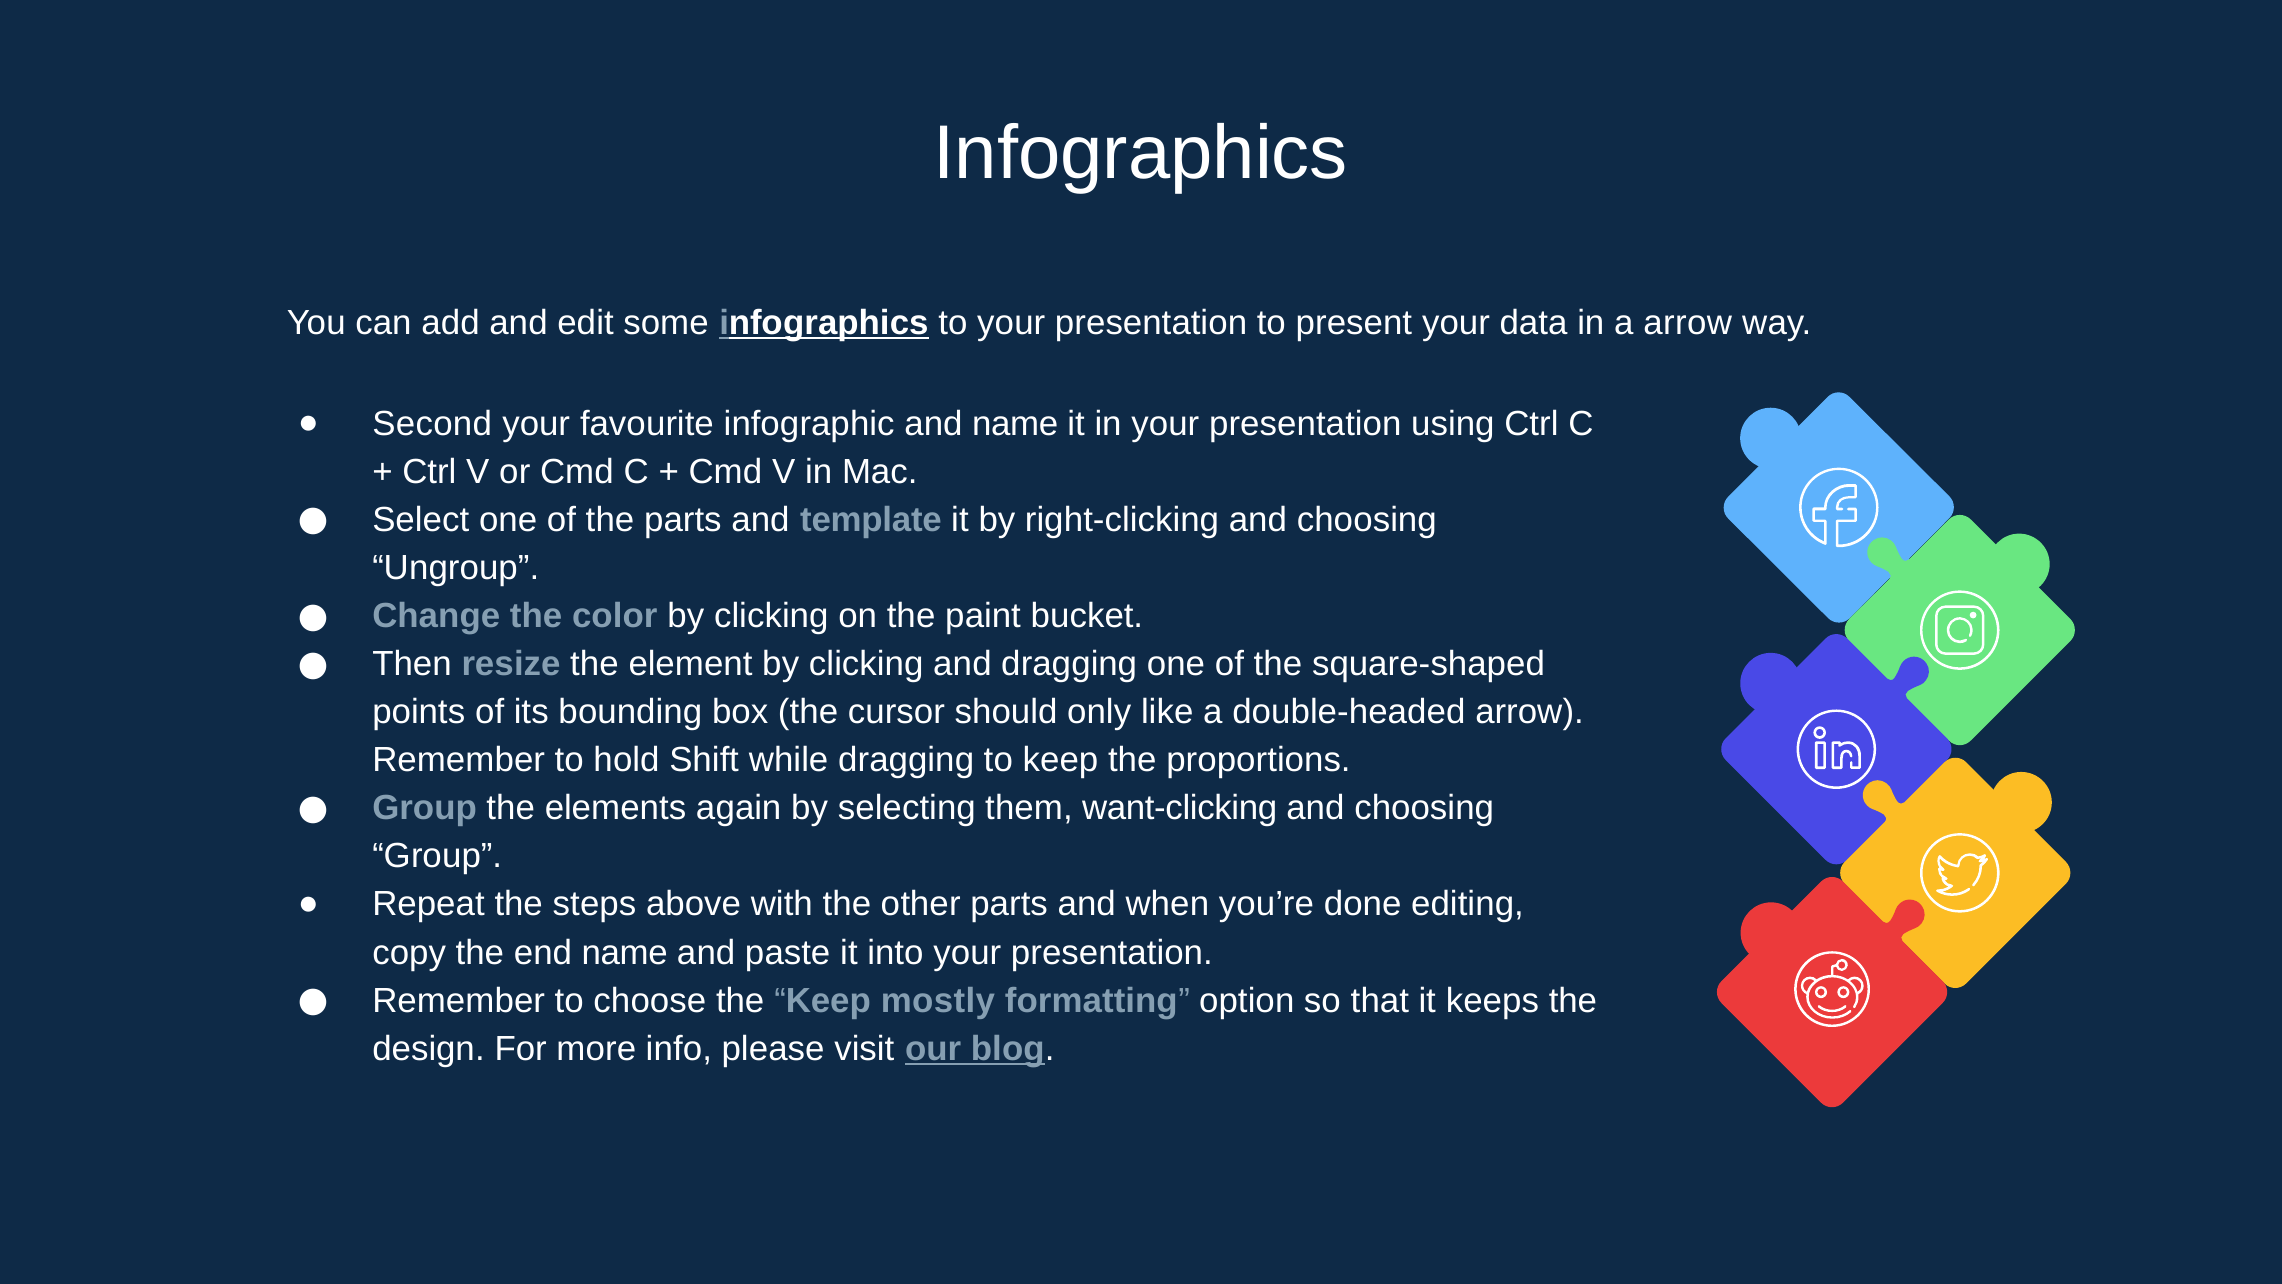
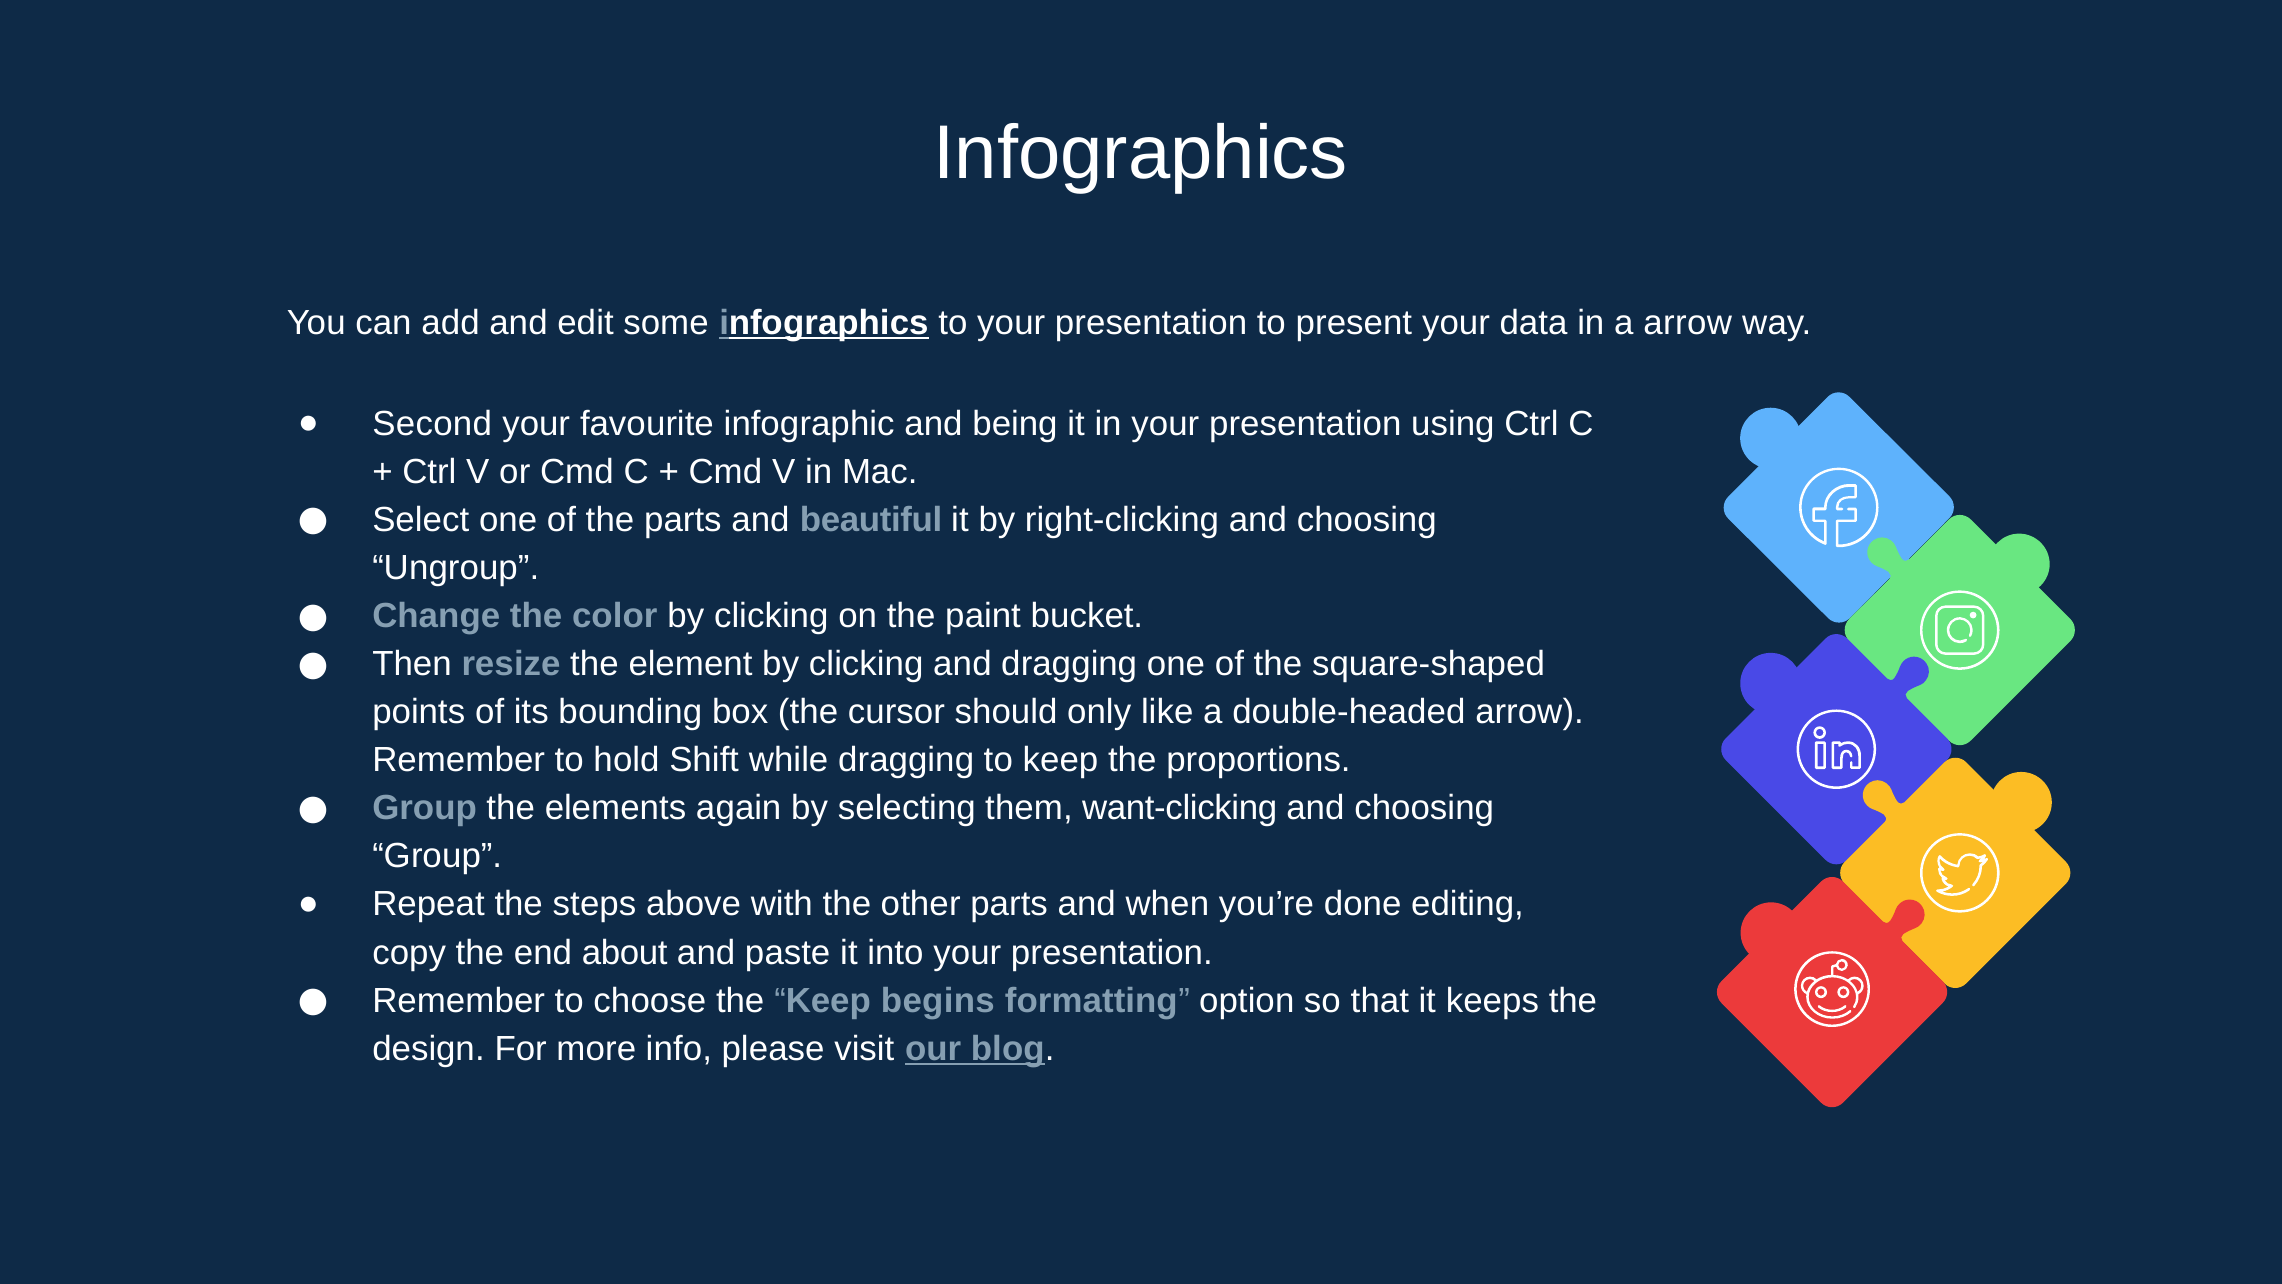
and name: name -> being (1015, 424)
template: template -> beautiful (871, 520)
end name: name -> about (625, 952)
mostly: mostly -> begins (938, 1000)
